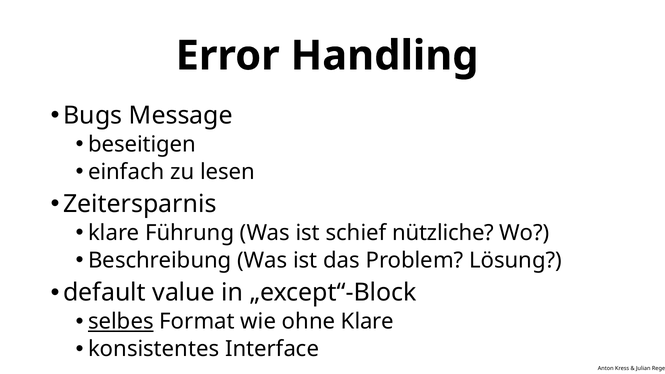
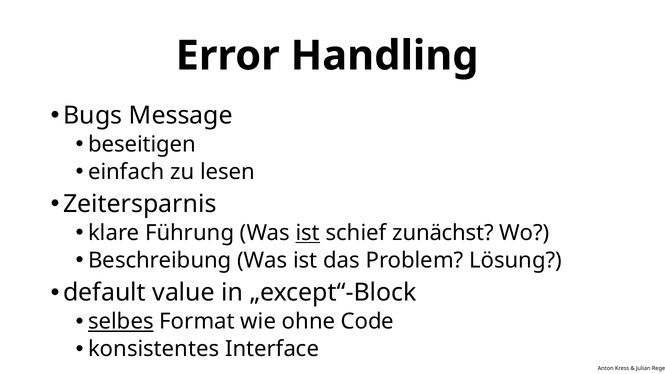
ist underline: none -> present (308, 233)
nützliche: nützliche -> zunächst (443, 233)
ohne Klare: Klare -> Code (367, 322)
